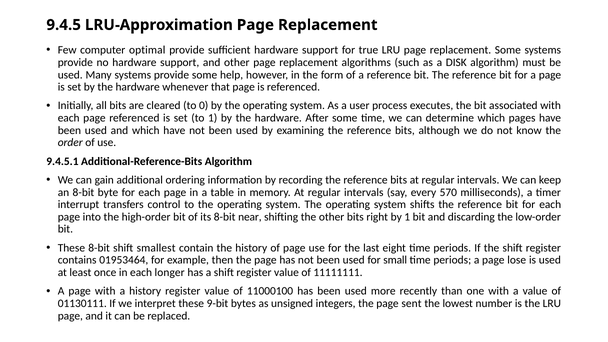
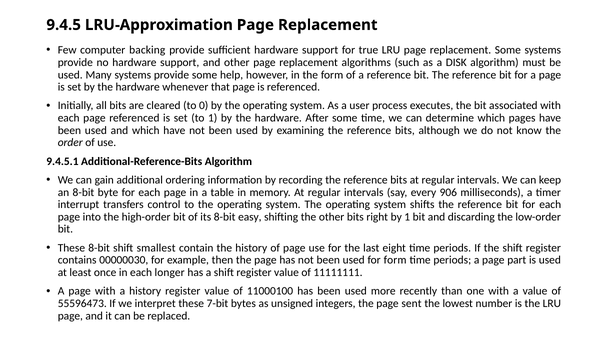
optimal: optimal -> backing (147, 50)
570: 570 -> 906 (448, 192)
near: near -> easy (250, 217)
01953464: 01953464 -> 00000030 (124, 260)
for small: small -> form (395, 260)
lose: lose -> part (517, 260)
01130111: 01130111 -> 55596473 (82, 303)
9-bit: 9-bit -> 7-bit (217, 303)
